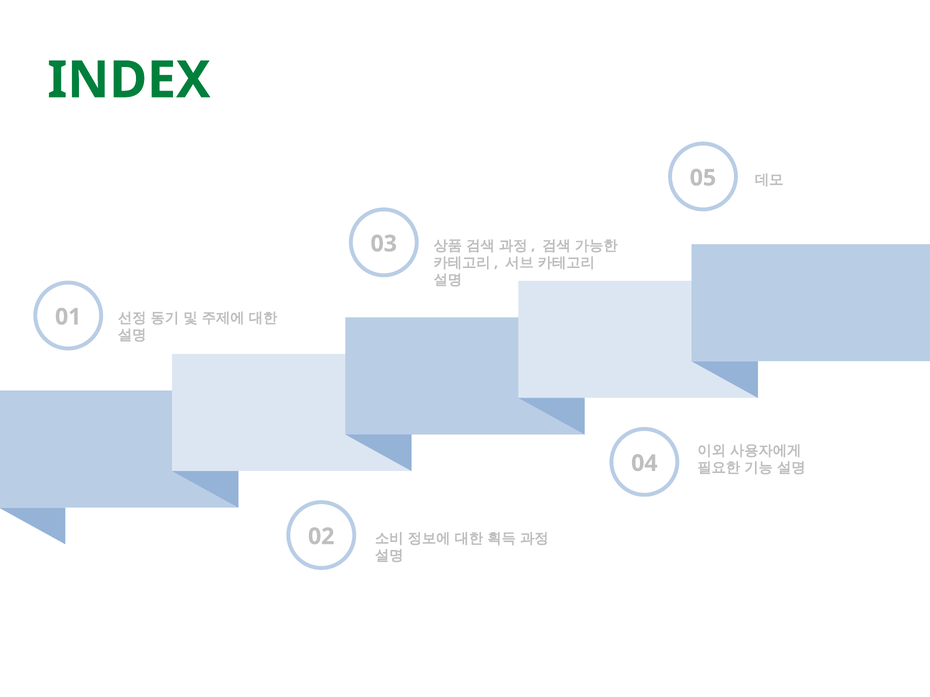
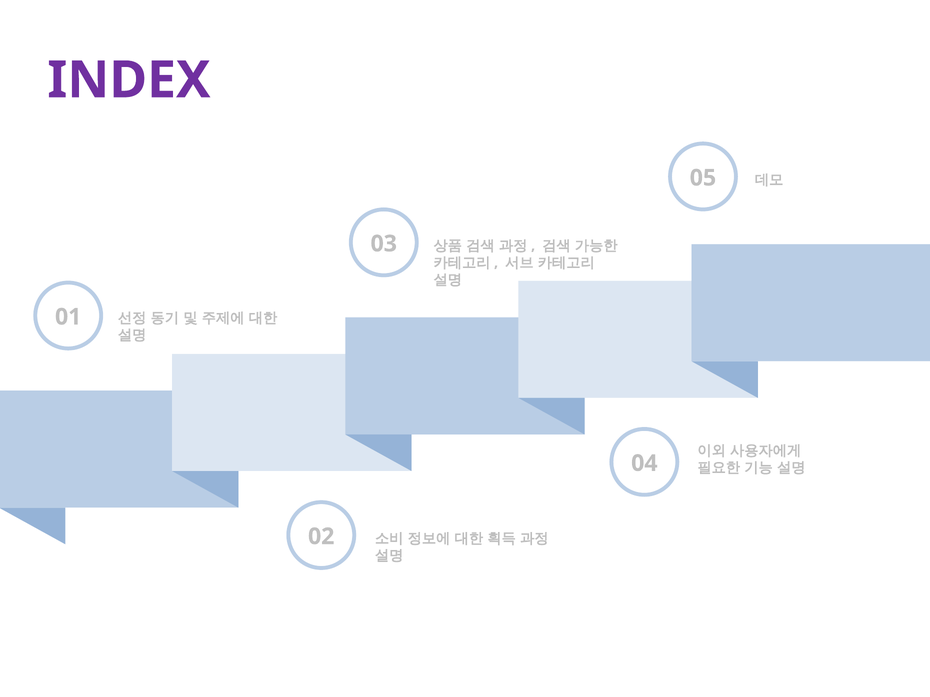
INDEX colour: green -> purple (129, 80)
